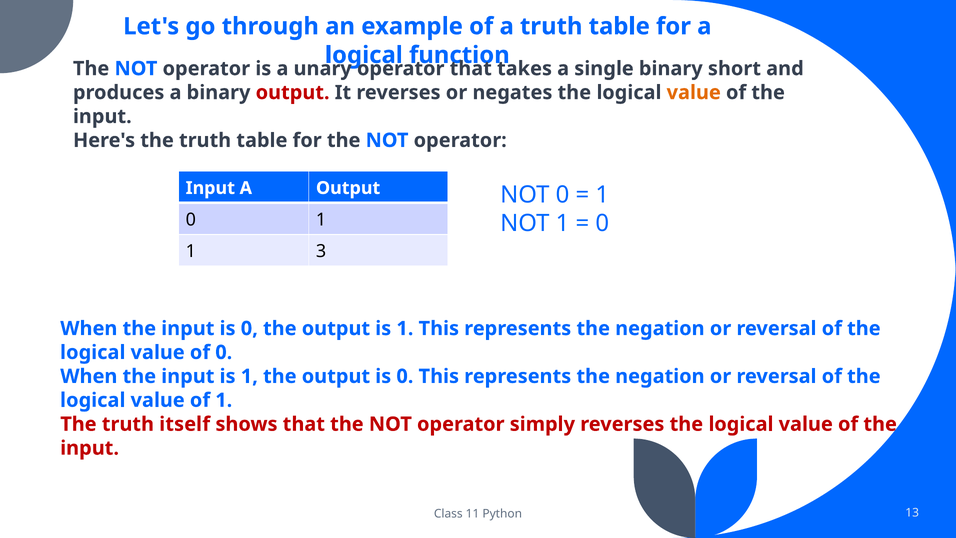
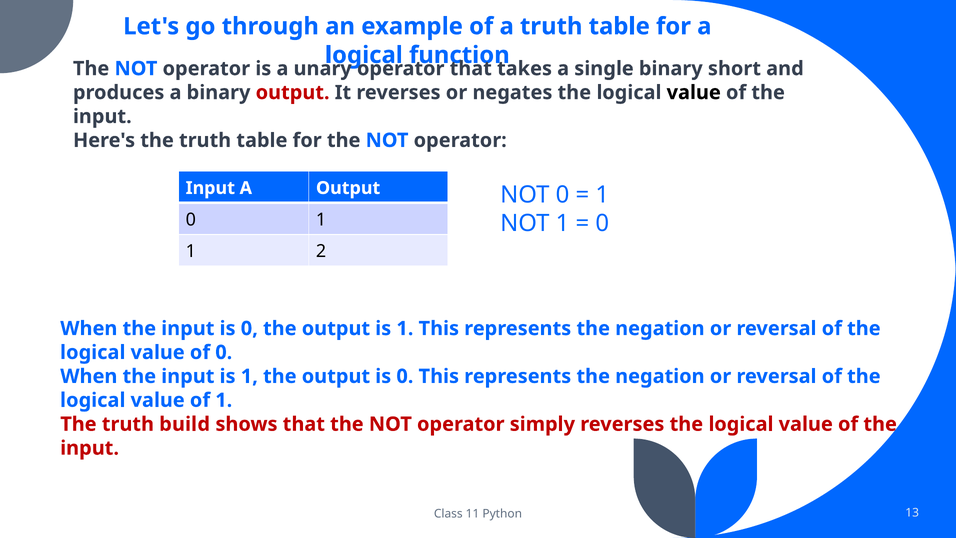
value colour: orange -> black (694, 93)
3: 3 -> 2 (321, 251)
itself: itself -> build (185, 424)
